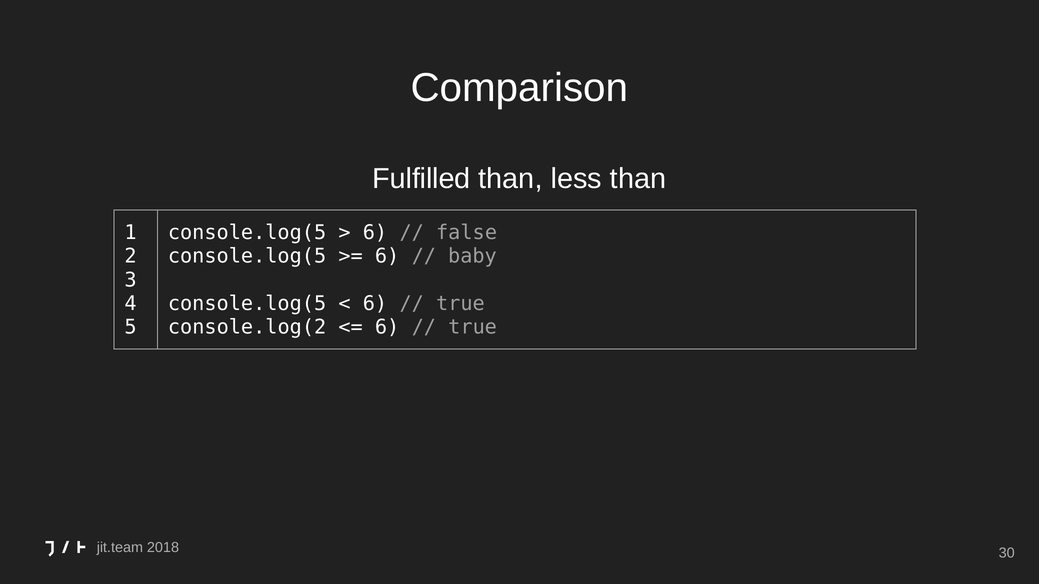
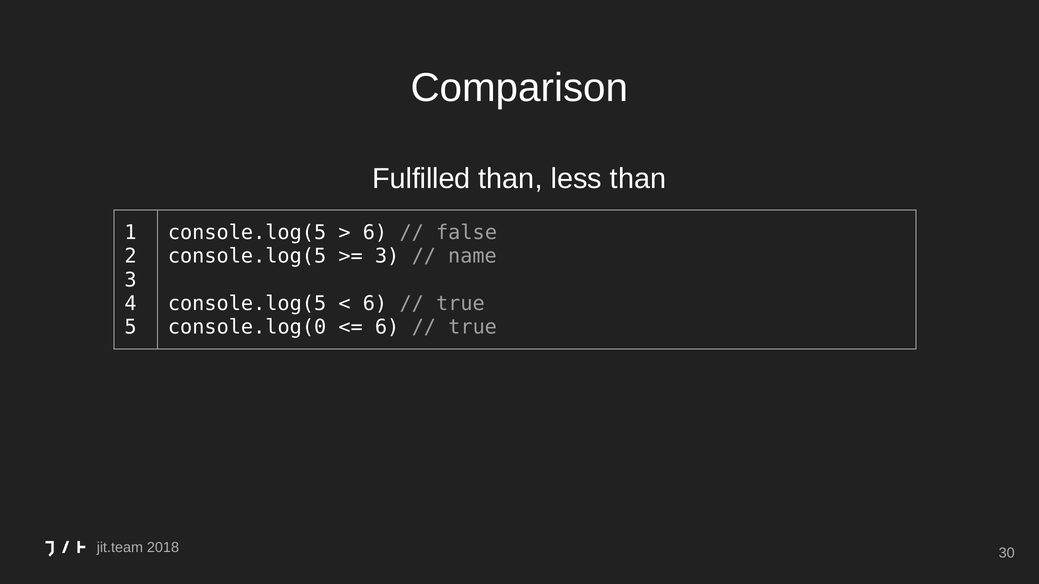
6: 6 -> 3 (387, 256)
baby: baby -> name (472, 256)
console.log(2: console.log(2 -> console.log(0 (247, 328)
